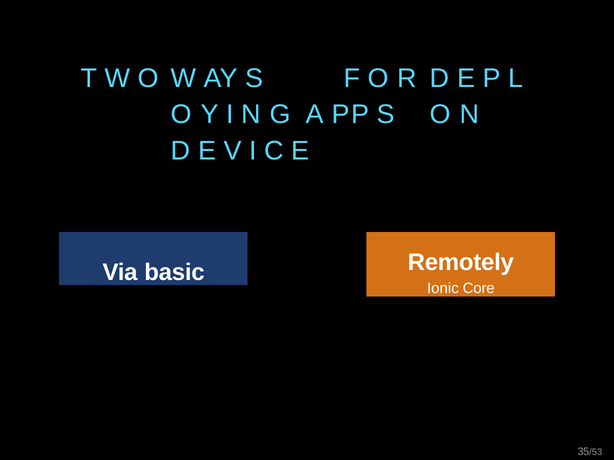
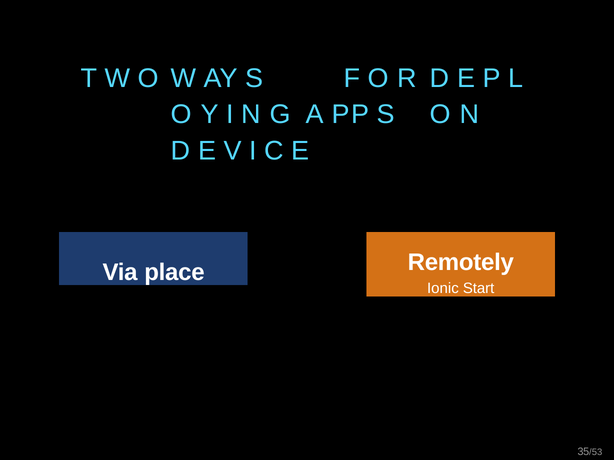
basic: basic -> place (174, 273)
Core: Core -> Start (479, 289)
